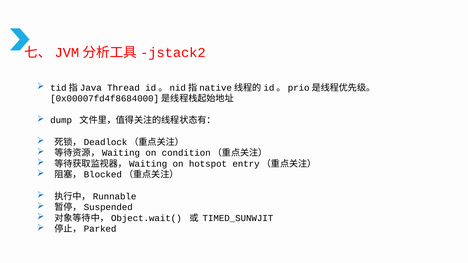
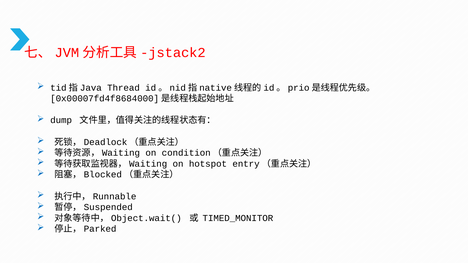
TIMED_SUNWJIT: TIMED_SUNWJIT -> TIMED_MONITOR (238, 218)
